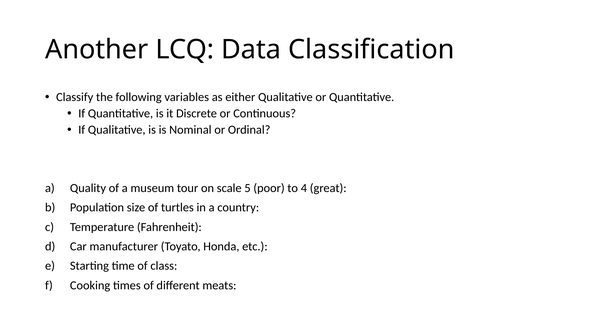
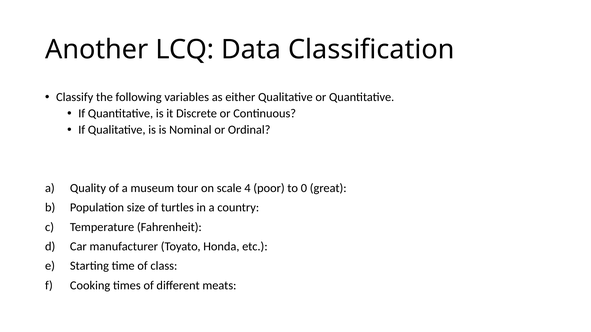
5: 5 -> 4 (248, 188)
4: 4 -> 0 (304, 188)
